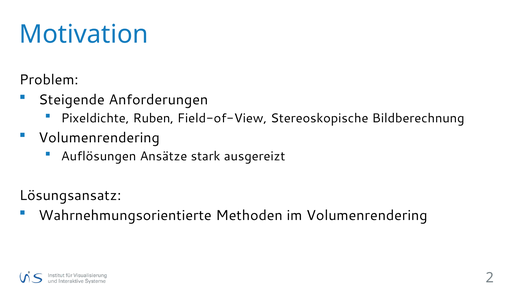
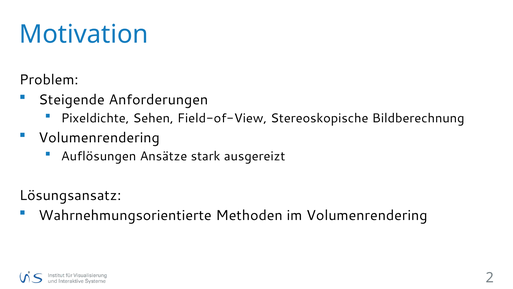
Ruben: Ruben -> Sehen (153, 118)
